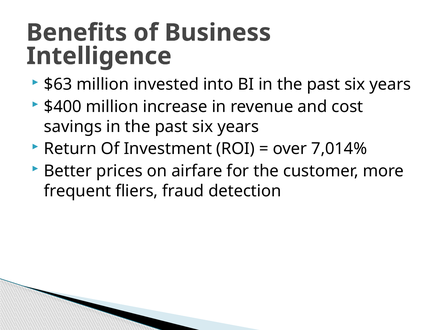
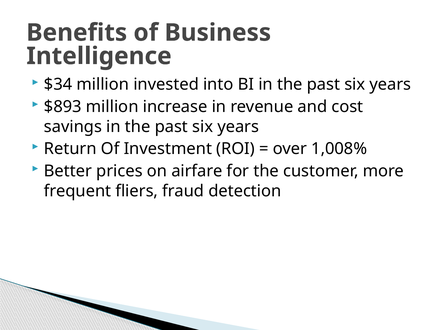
$63: $63 -> $34 (58, 85)
$400: $400 -> $893 (63, 107)
7,014%: 7,014% -> 1,008% (339, 149)
